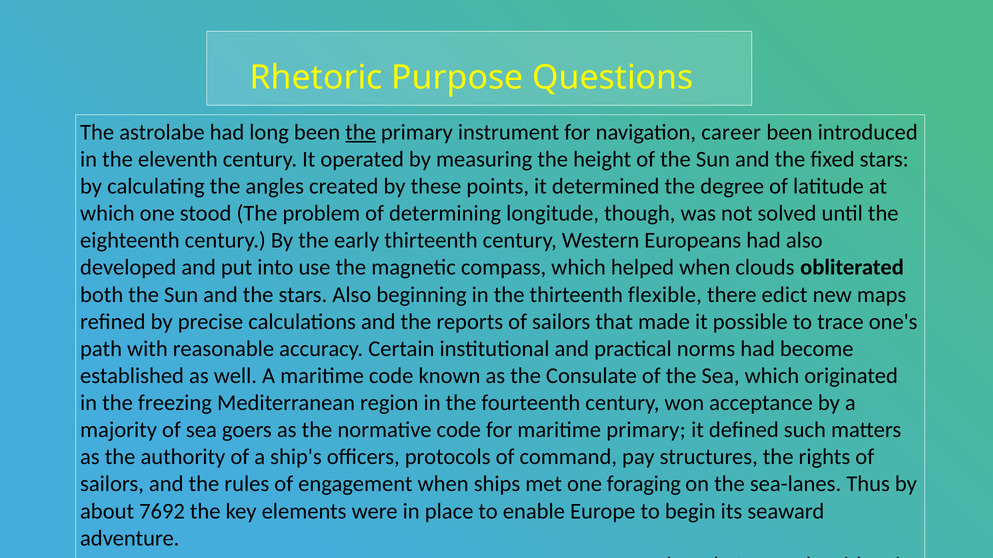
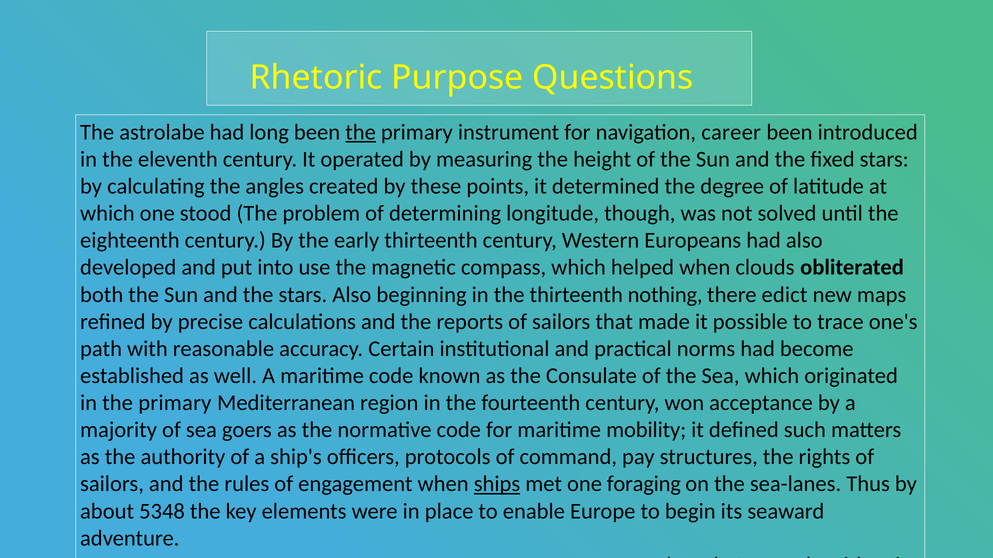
flexible: flexible -> nothing (665, 295)
in the freezing: freezing -> primary (175, 403)
maritime primary: primary -> mobility (646, 430)
ships underline: none -> present (497, 485)
7692: 7692 -> 5348 (162, 512)
